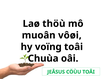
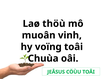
vôøi: vôøi -> vinh (70, 35)
